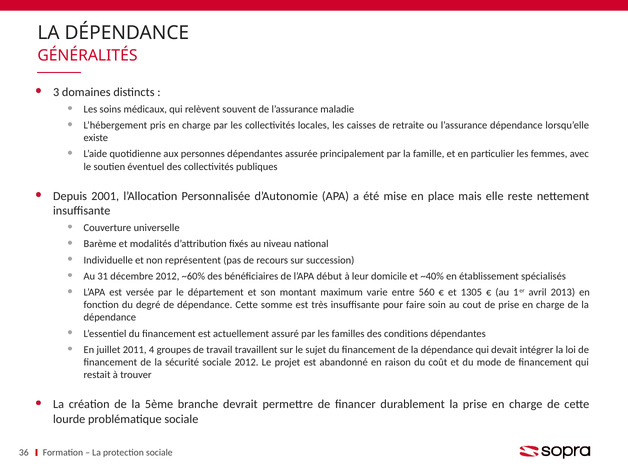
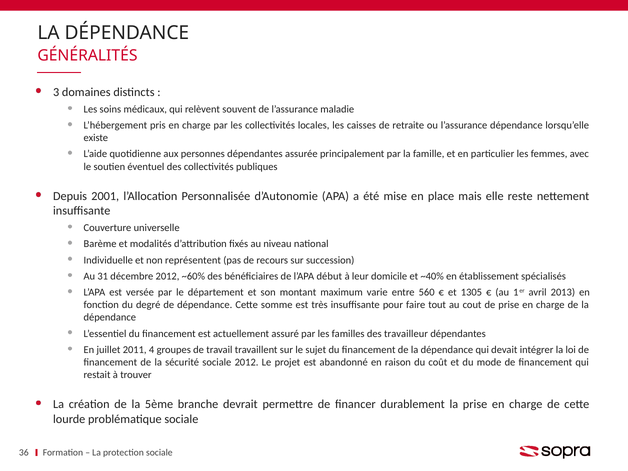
soin: soin -> tout (437, 305)
conditions: conditions -> travailleur (406, 334)
